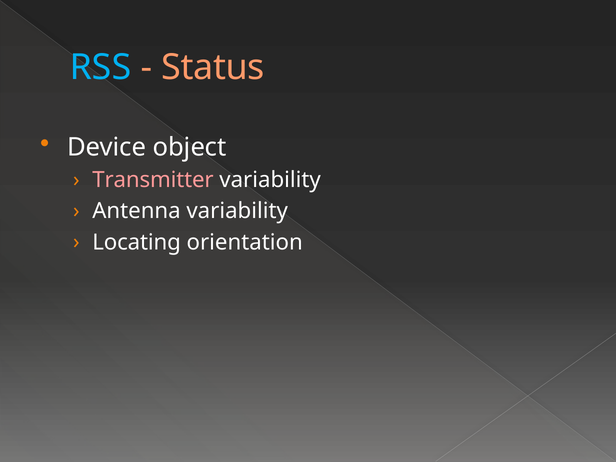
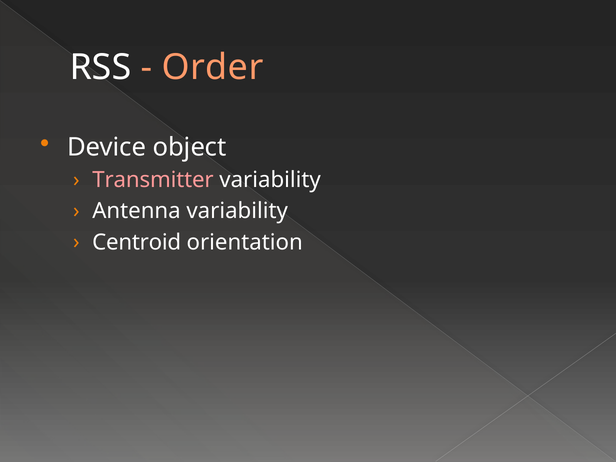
RSS colour: light blue -> white (100, 68)
Status: Status -> Order (213, 68)
Locating: Locating -> Centroid (137, 242)
